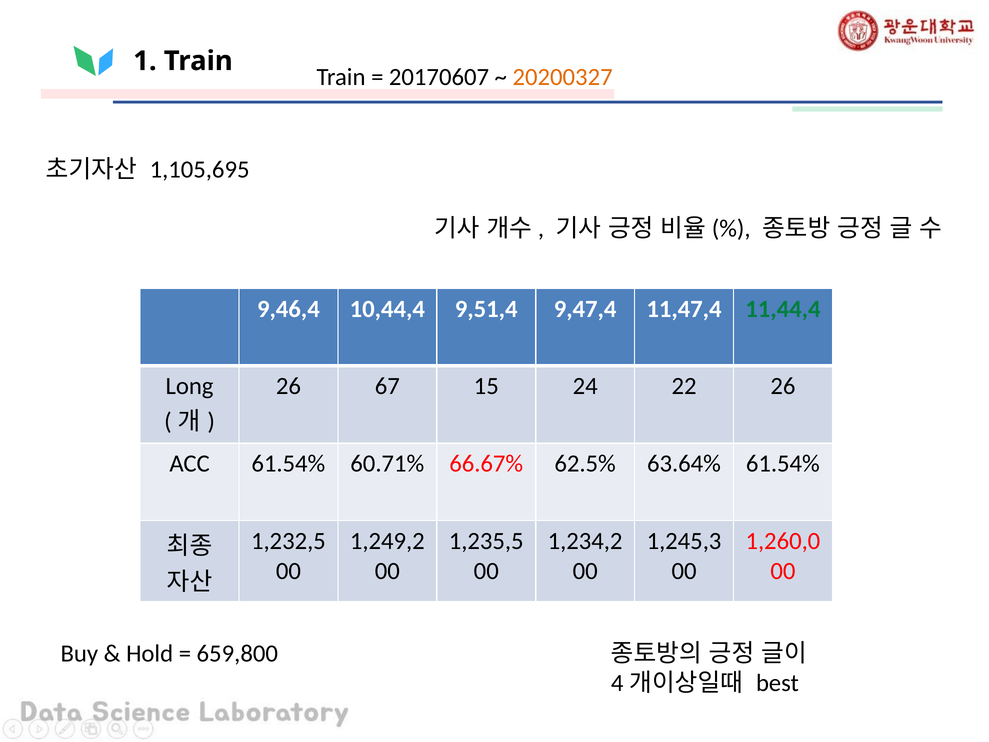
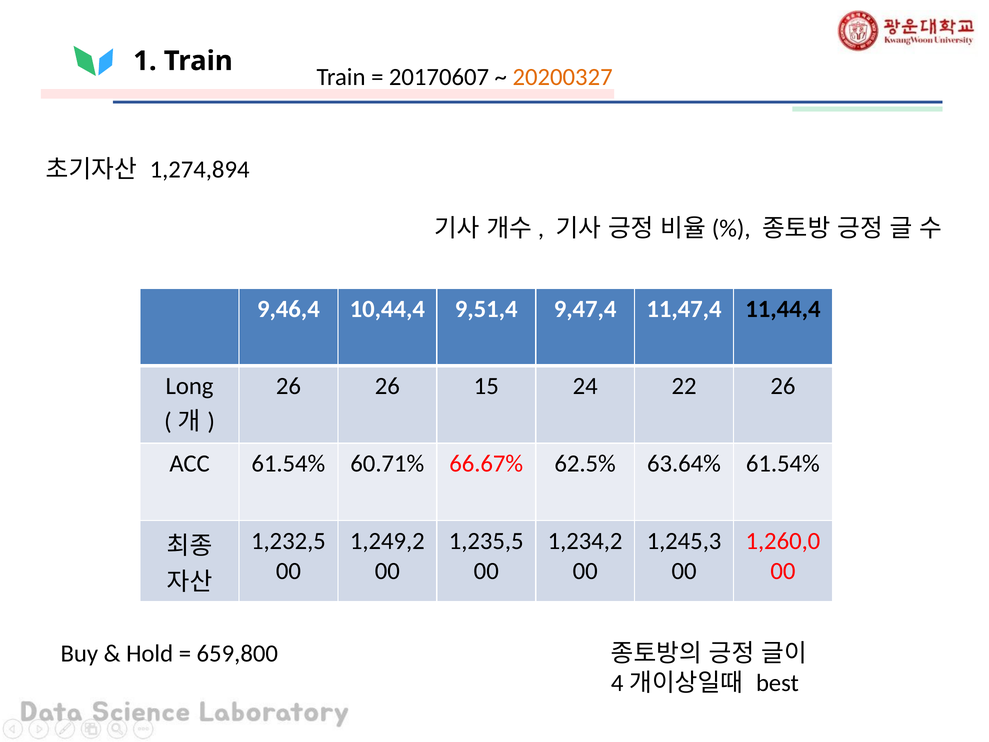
1,105,695: 1,105,695 -> 1,274,894 (200, 170)
11,44,4 colour: green -> black (783, 309)
26 67: 67 -> 26 (387, 386)
